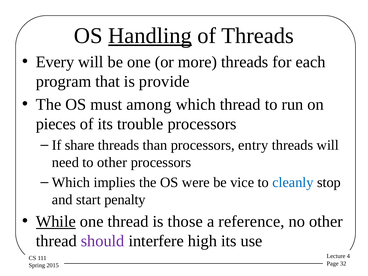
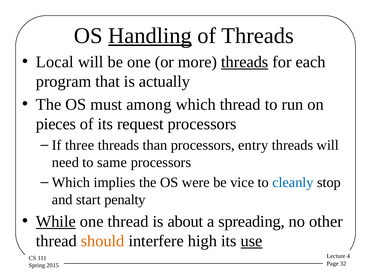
Every: Every -> Local (55, 62)
threads underline: none -> present (245, 62)
provide: provide -> actually (164, 82)
trouble: trouble -> request (140, 124)
share: share -> three (80, 145)
to other: other -> same (112, 162)
those: those -> about (185, 221)
reference: reference -> spreading (252, 221)
should colour: purple -> orange (103, 241)
use underline: none -> present (252, 241)
